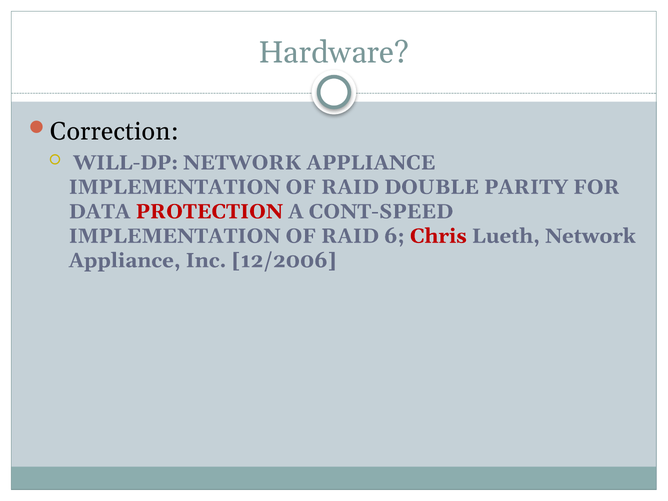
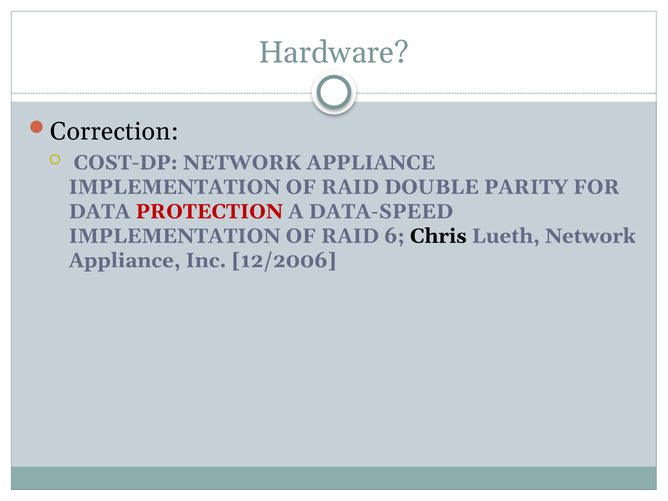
WILL-DP: WILL-DP -> COST-DP (126, 163)
CONT-SPEED: CONT-SPEED -> DATA-SPEED (381, 212)
Chris colour: red -> black (438, 236)
